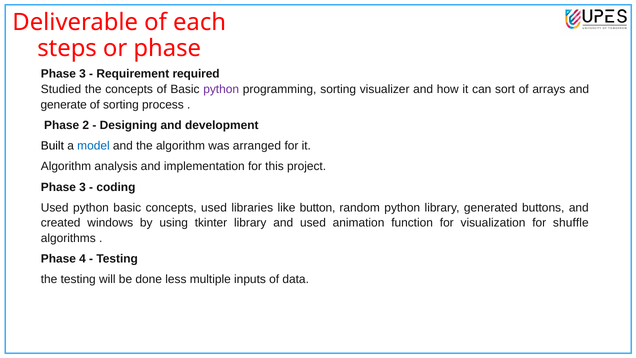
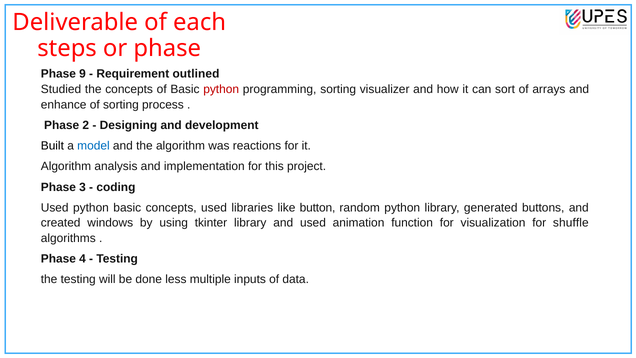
3: 3 -> 9 (83, 74)
required: required -> outlined (196, 74)
python colour: purple -> red (221, 89)
generate: generate -> enhance (64, 105)
arranged: arranged -> reactions (257, 146)
